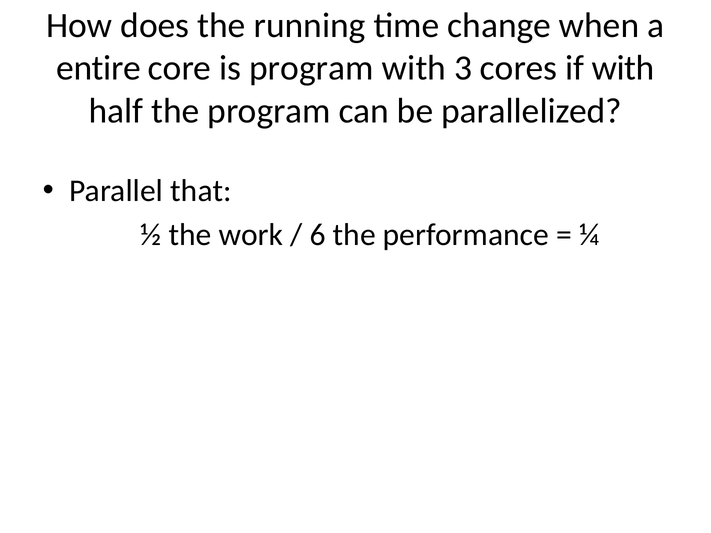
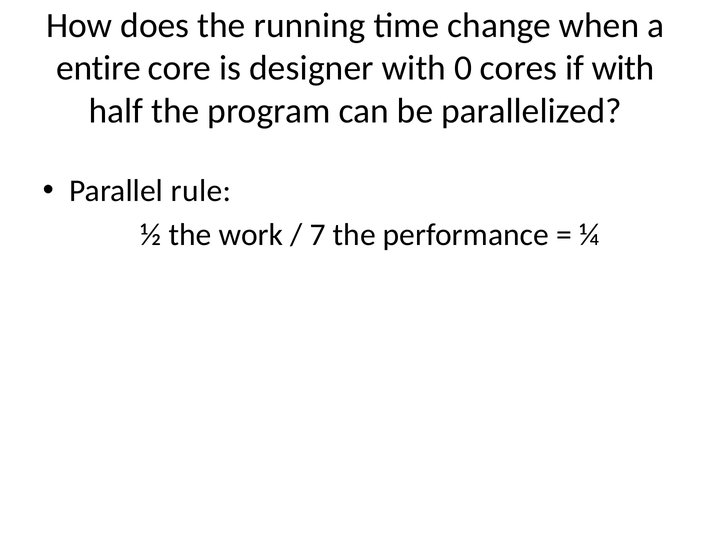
is program: program -> designer (311, 68)
3: 3 -> 0 (463, 68)
that: that -> rule (201, 191)
6: 6 -> 7 (318, 235)
